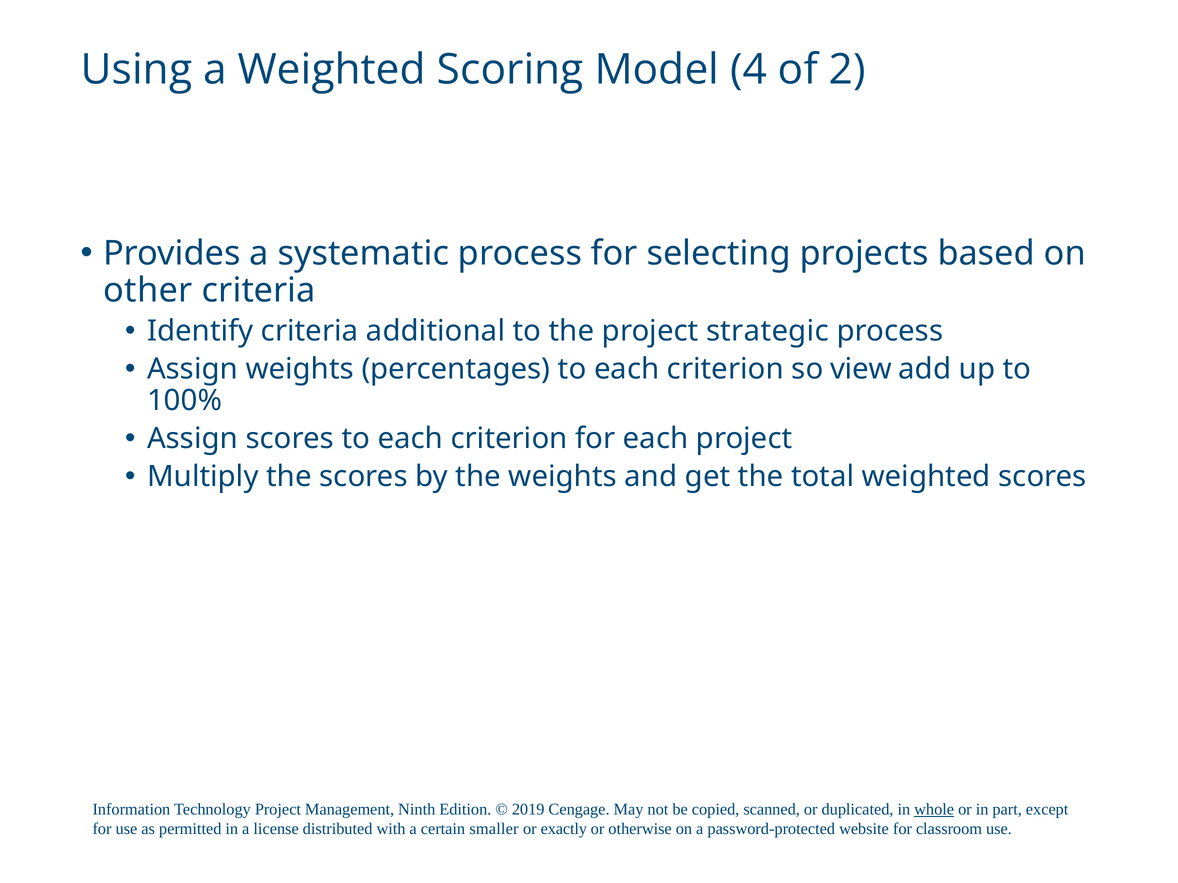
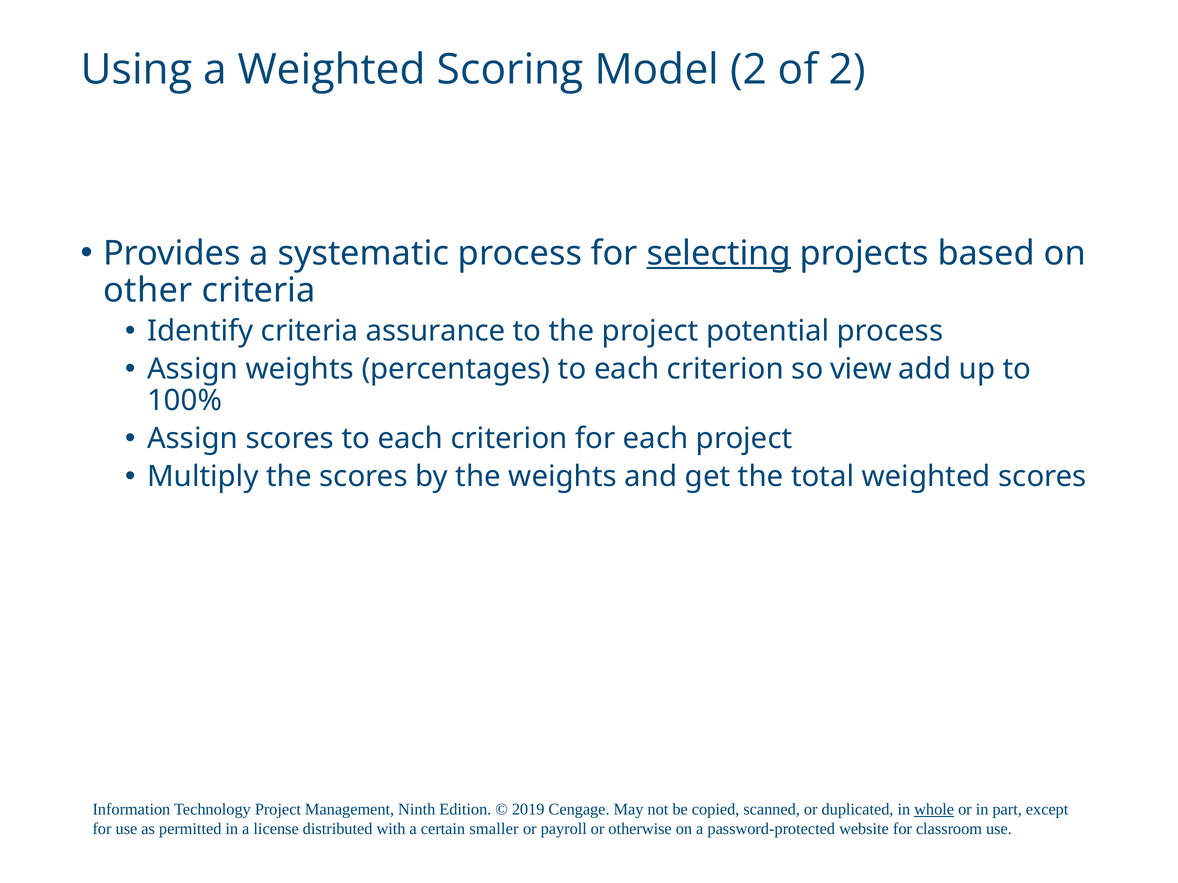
Model 4: 4 -> 2 (749, 70)
selecting underline: none -> present (719, 254)
additional: additional -> assurance (436, 331)
strategic: strategic -> potential (768, 331)
exactly: exactly -> payroll (564, 830)
